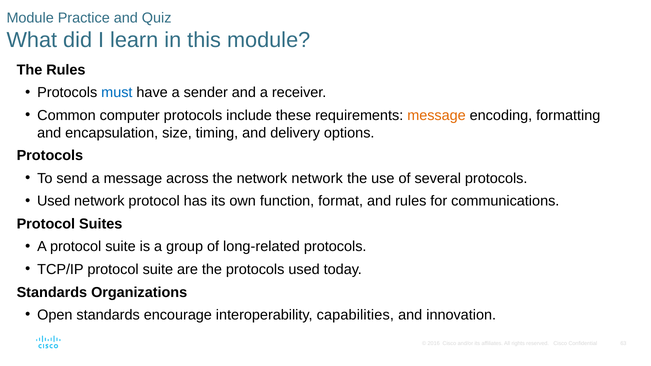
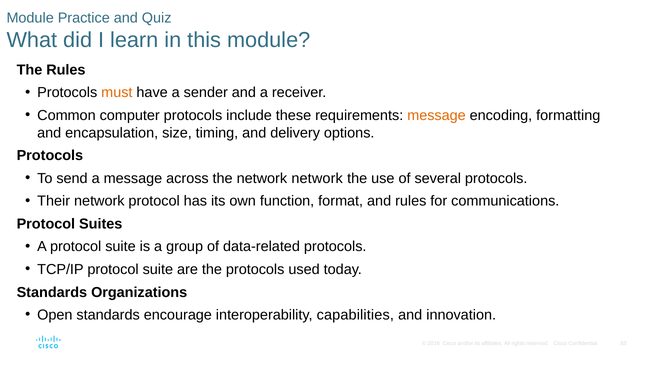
must colour: blue -> orange (117, 93)
Used: Used -> Their (54, 201)
long-related: long-related -> data-related (261, 247)
